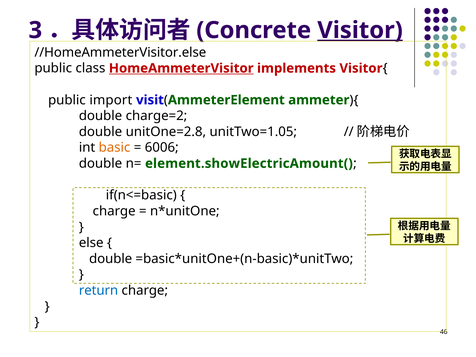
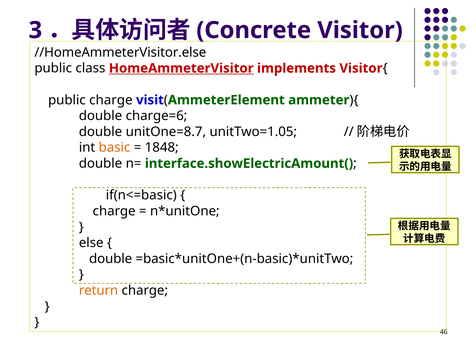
Visitor underline: present -> none (360, 30)
public import: import -> charge (111, 100)
charge=2: charge=2 -> charge=6 (156, 116)
unitOne=2.8: unitOne=2.8 -> unitOne=8.7 (166, 132)
6006: 6006 -> 1848 (162, 148)
element.showElectricAmount(: element.showElectricAmount( -> interface.showElectricAmount( (249, 163)
return colour: blue -> orange (99, 290)
